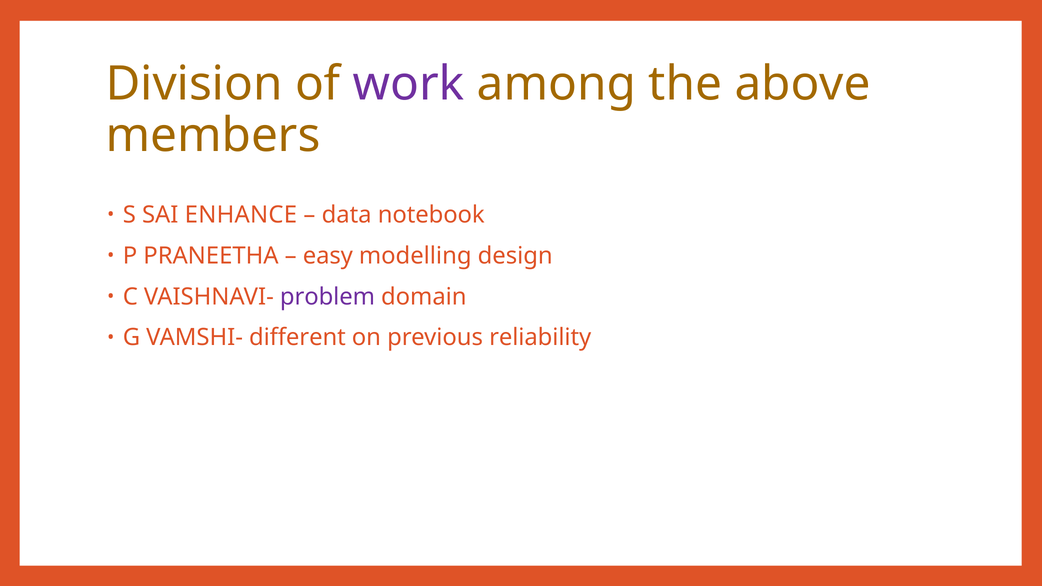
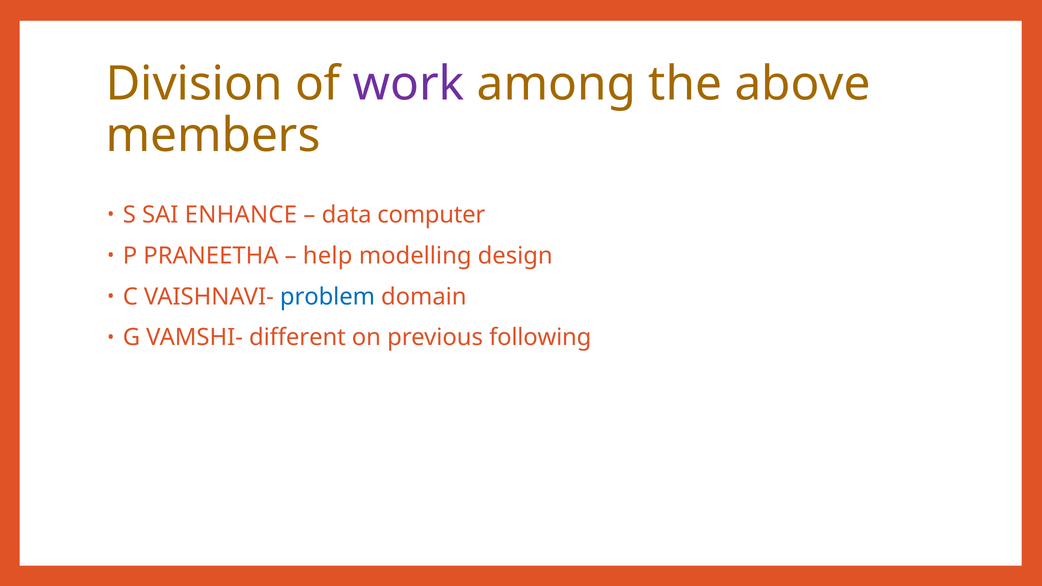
notebook: notebook -> computer (431, 215)
easy: easy -> help (328, 256)
problem colour: purple -> blue (327, 297)
reliability: reliability -> following (540, 338)
